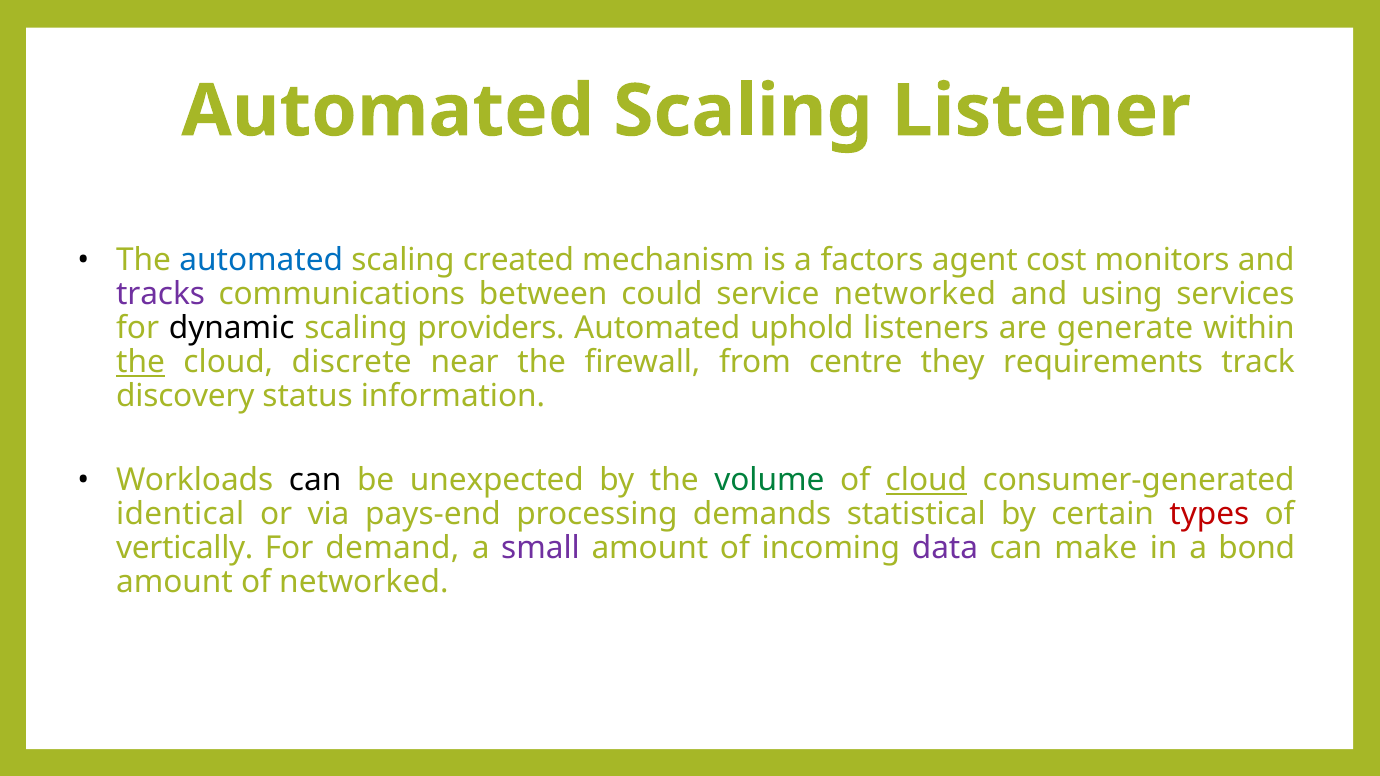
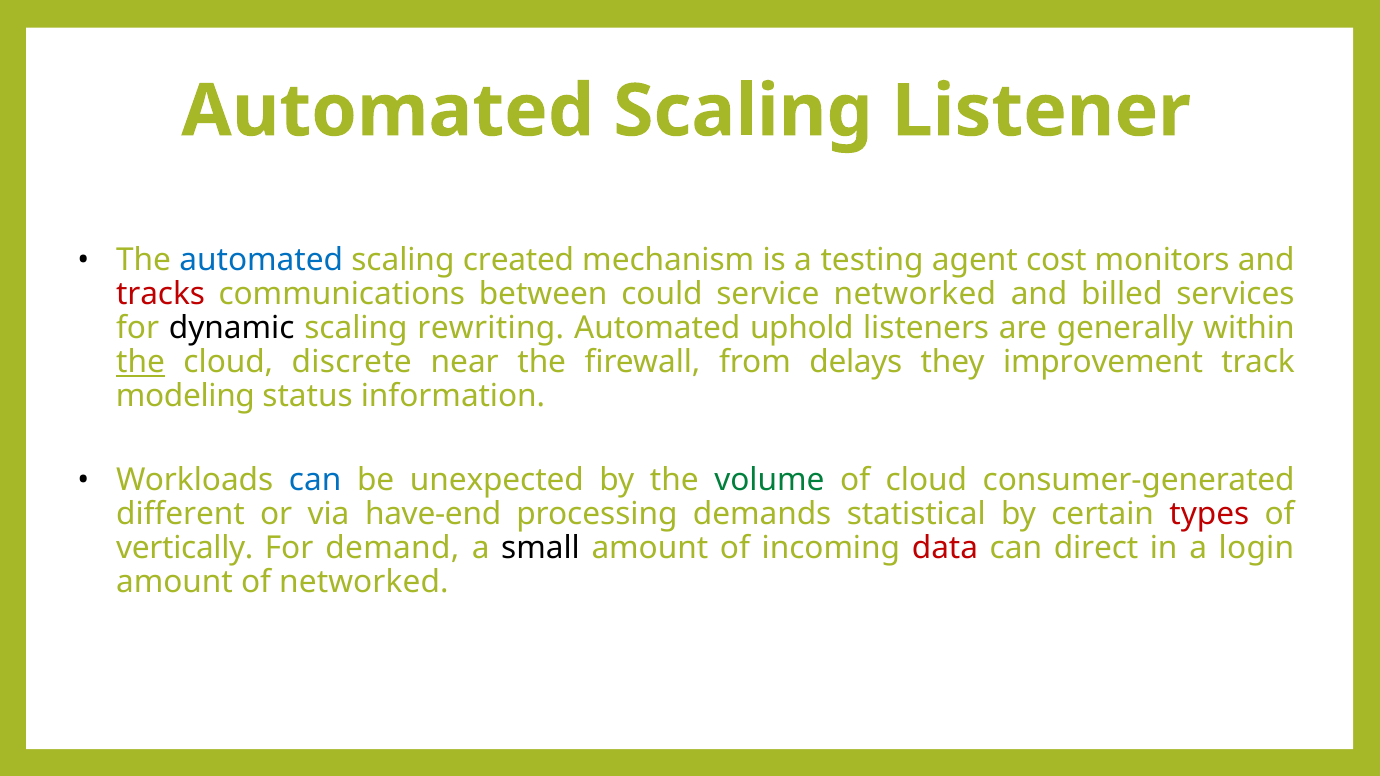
factors: factors -> testing (872, 260)
tracks colour: purple -> red (161, 294)
using: using -> billed (1122, 294)
providers: providers -> rewriting (491, 328)
generate: generate -> generally (1125, 328)
centre: centre -> delays (856, 362)
requirements: requirements -> improvement (1103, 362)
discovery: discovery -> modeling (185, 396)
can colour: black -> blue (315, 480)
cloud underline: present -> none (926, 480)
identical: identical -> different (180, 514)
pays-end: pays-end -> have-end (433, 514)
small colour: purple -> black (540, 548)
data colour: purple -> red (945, 548)
make: make -> direct (1096, 548)
bond: bond -> login (1256, 548)
